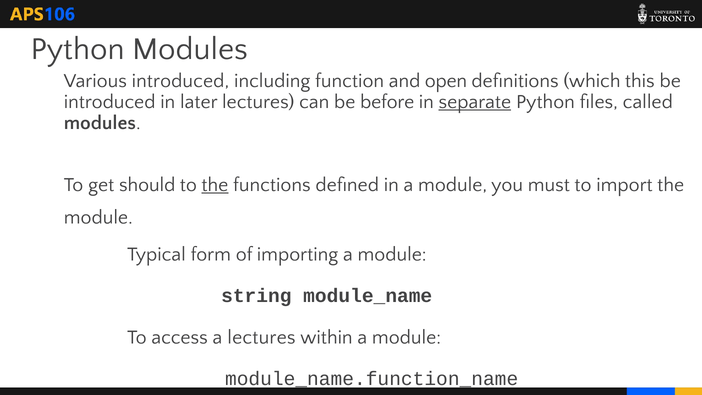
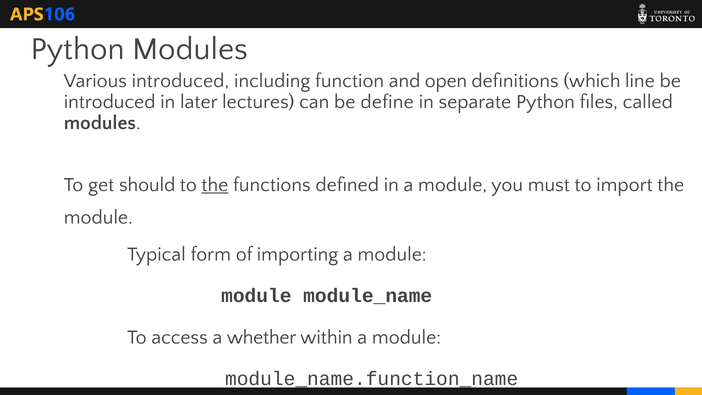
this: this -> line (640, 81)
before: before -> define (387, 102)
separate underline: present -> none (475, 102)
string: string -> module (256, 296)
a lectures: lectures -> whether (262, 337)
